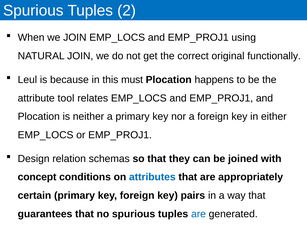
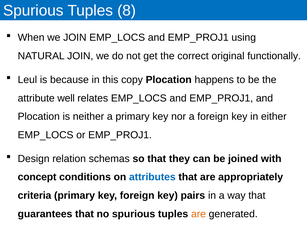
2: 2 -> 8 (127, 11)
must: must -> copy (132, 80)
tool: tool -> well (66, 98)
certain: certain -> criteria (35, 196)
are colour: blue -> orange (199, 214)
